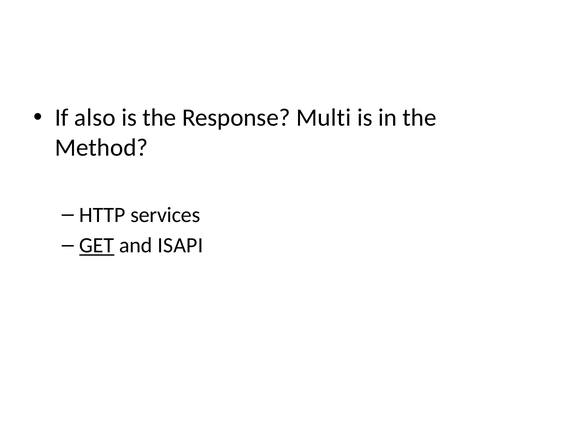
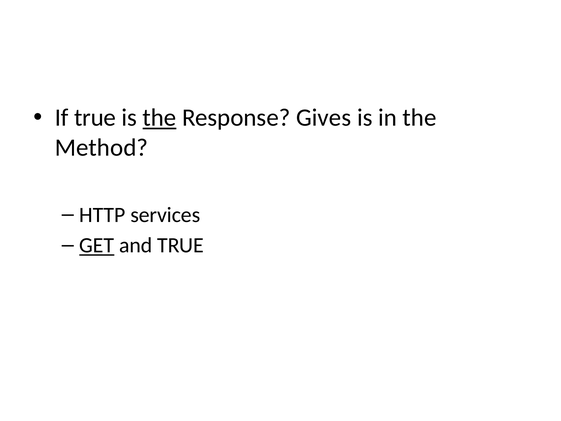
If also: also -> true (95, 118)
the underline: none -> present (159, 118)
Multi: Multi -> Gives (324, 118)
and ISAPI: ISAPI -> TRUE (181, 245)
